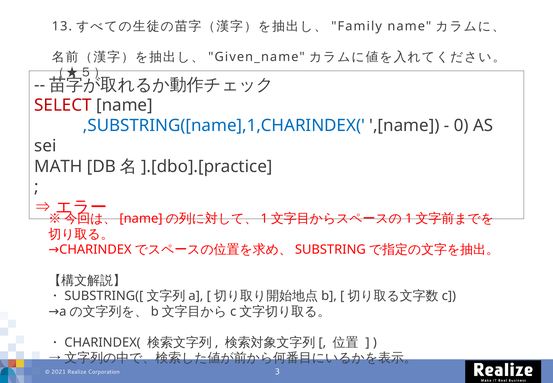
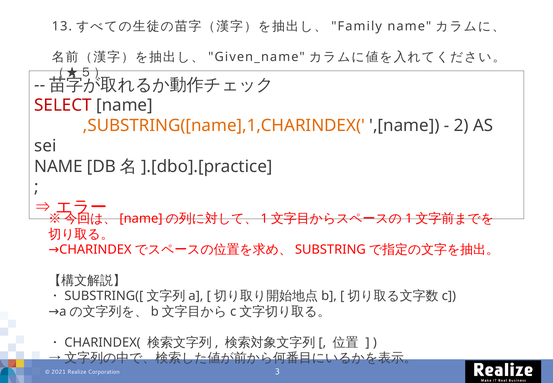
,SUBSTRING([name],1,CHARINDEX( colour: blue -> orange (224, 126)
0: 0 -> 2 (461, 126)
MATH: MATH -> NAME (58, 166)
